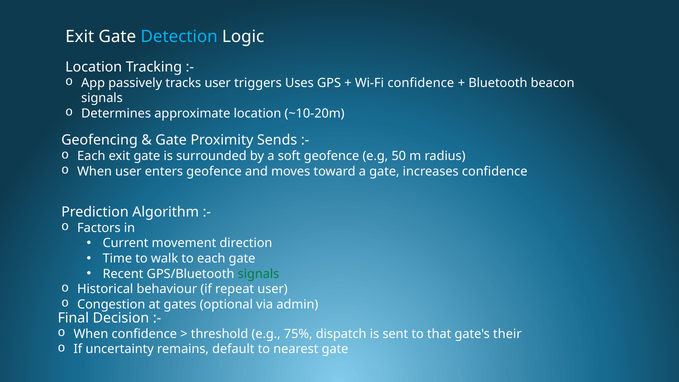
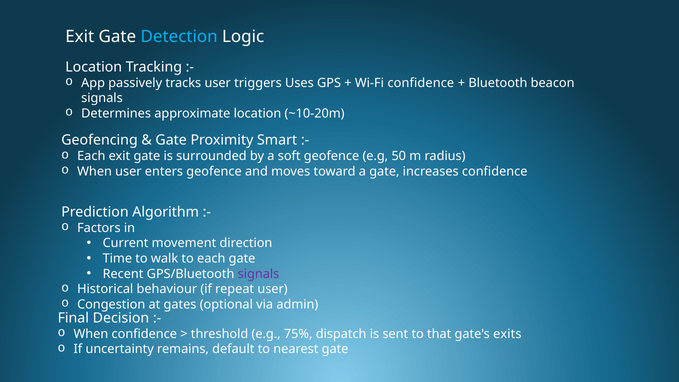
Sends: Sends -> Smart (277, 140)
signals colour: green -> purple (258, 274)
their: their -> exits (507, 334)
